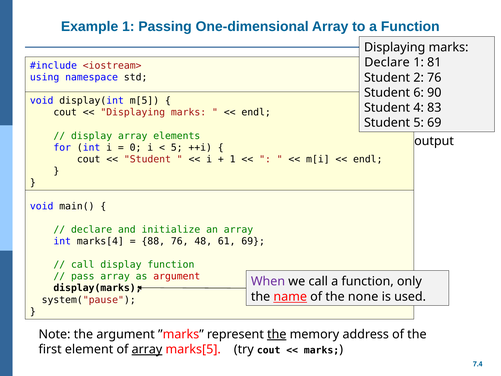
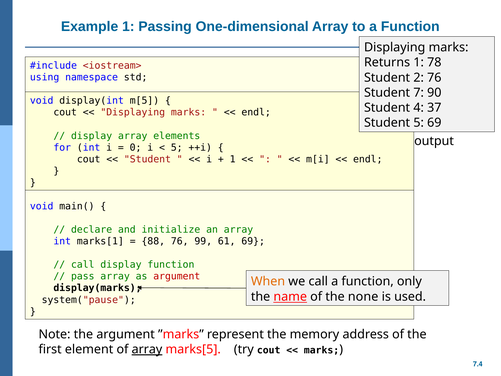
Declare: Declare -> Returns (387, 62)
81: 81 -> 78 (434, 62)
6: 6 -> 7 (419, 93)
83: 83 -> 37 (434, 108)
marks[4: marks[4 -> marks[1 (100, 241)
48: 48 -> 99 (203, 241)
When colour: purple -> orange (268, 281)
the underline: present -> none (277, 334)
